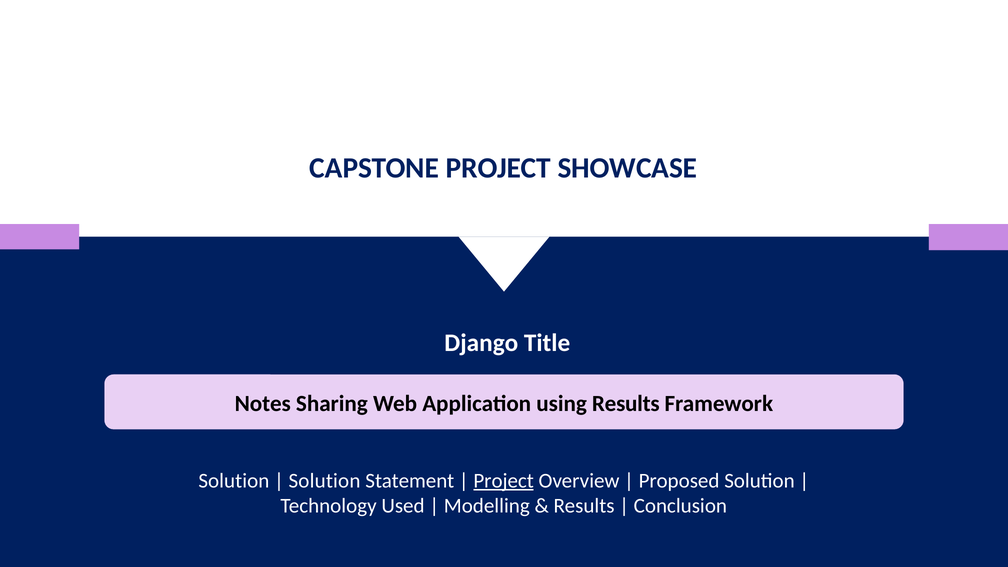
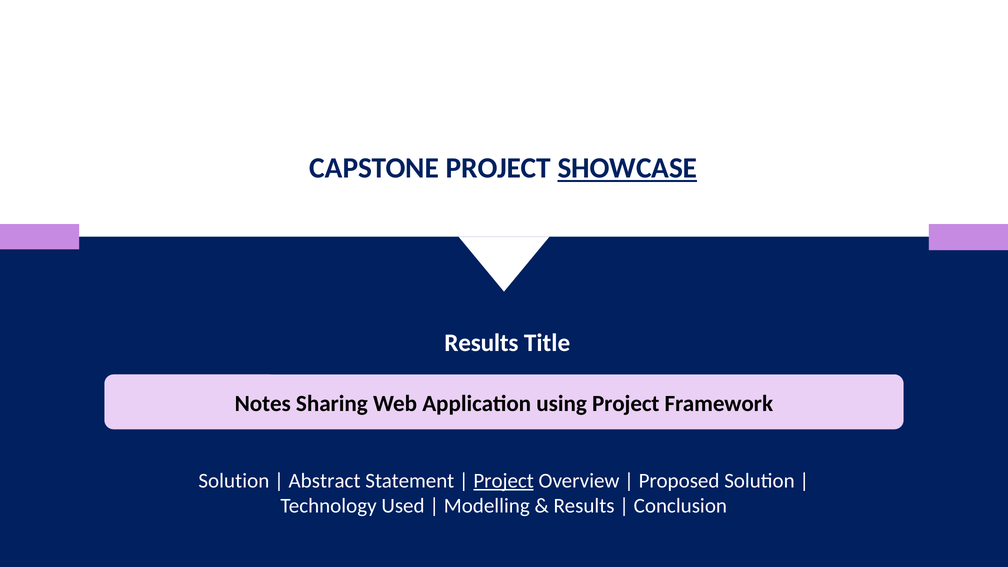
SHOWCASE underline: none -> present (627, 168)
Django: Django -> Results (481, 343)
using Results: Results -> Project (626, 403)
Solution: Solution -> Abstract (325, 481)
